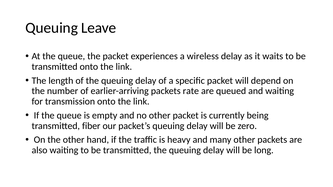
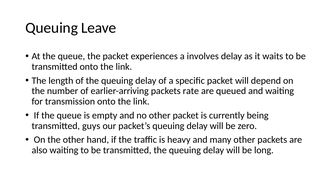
wireless: wireless -> involves (203, 56)
fiber: fiber -> guys (91, 126)
